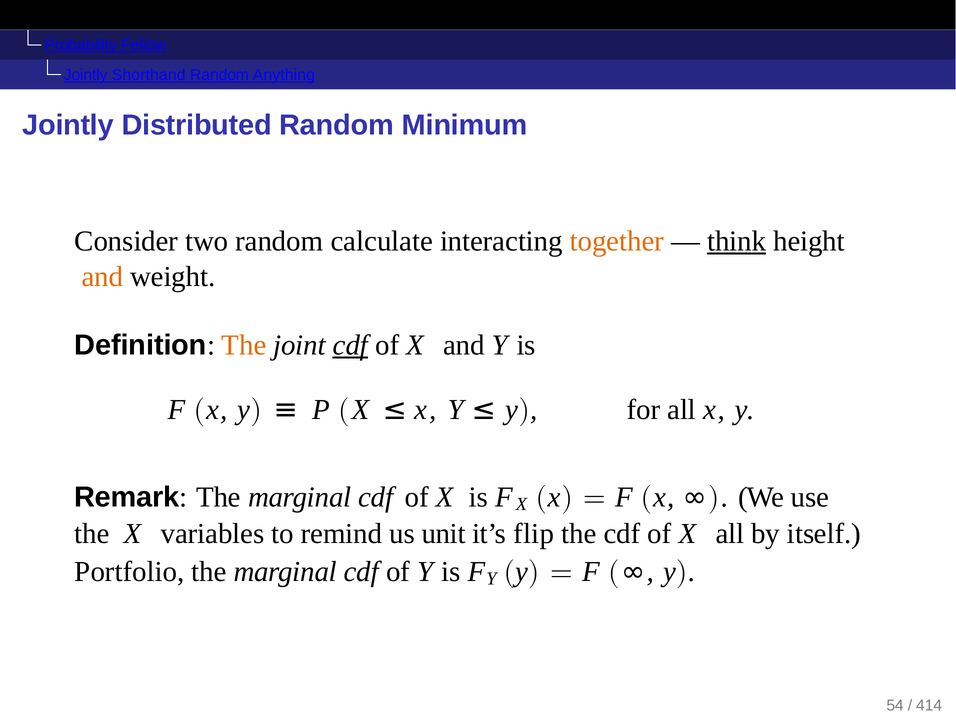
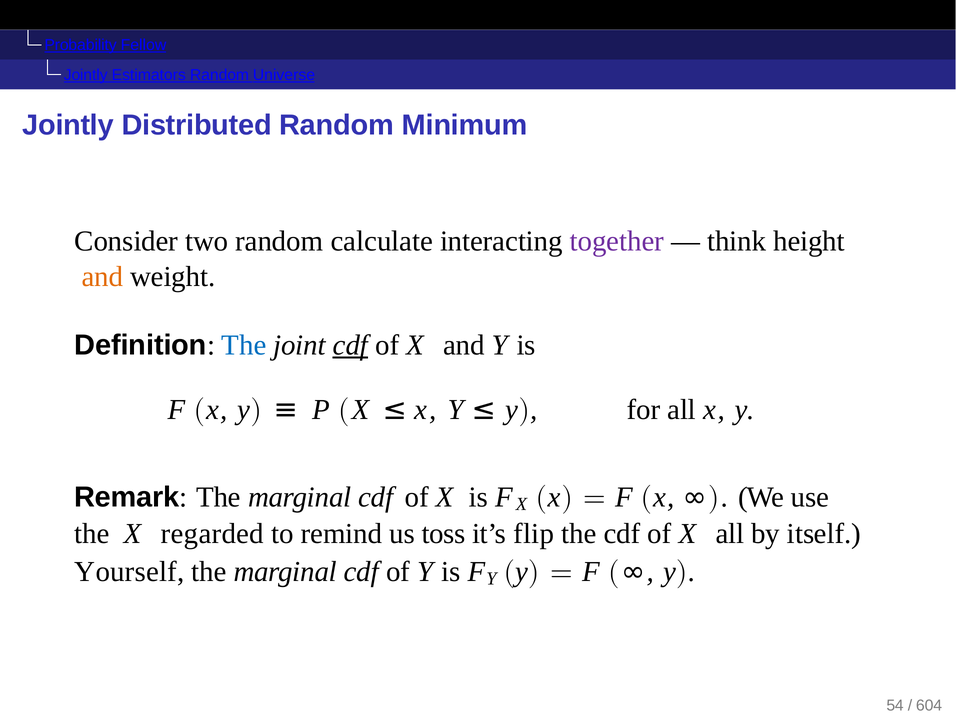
Shorthand: Shorthand -> Estimators (149, 75)
Anything: Anything -> Universe (284, 75)
together colour: orange -> purple (617, 241)
think underline: present -> none (737, 241)
The colour: orange -> blue (244, 345)
variables: variables -> regarded (212, 534)
unit: unit -> toss (444, 534)
Portfolio: Portfolio -> Yourself (129, 572)
414: 414 -> 604 (929, 706)
